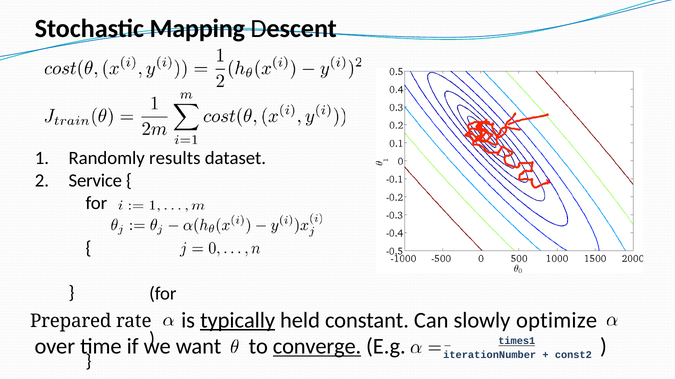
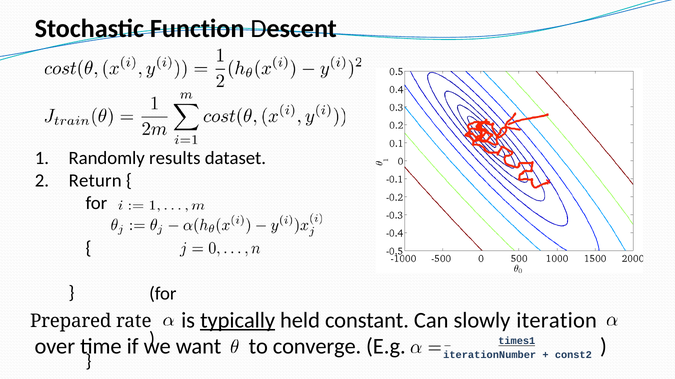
Mapping: Mapping -> Function (197, 29)
Service: Service -> Return (95, 181)
optimize: optimize -> iteration (557, 321)
converge underline: present -> none (317, 347)
